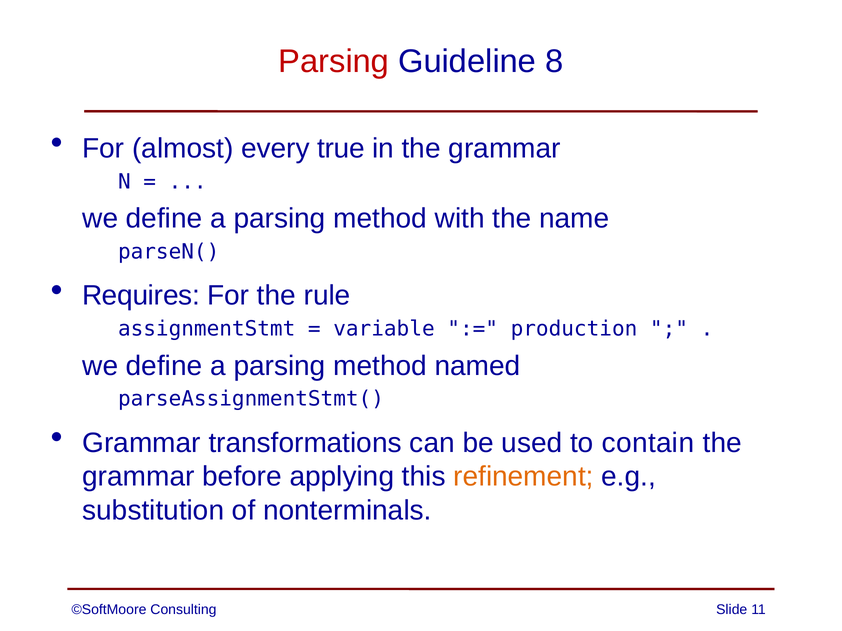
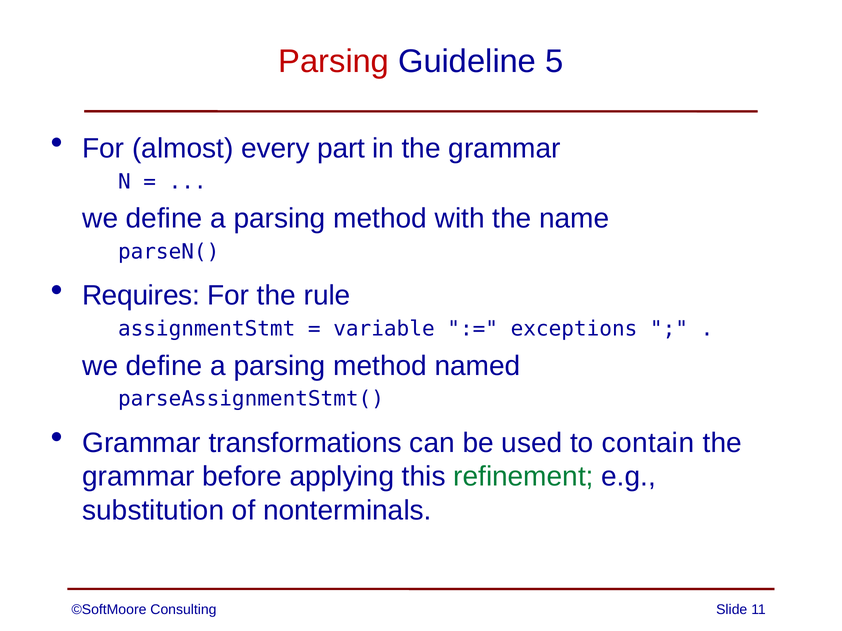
8: 8 -> 5 (554, 61)
true: true -> part (341, 149)
production: production -> exceptions (574, 329)
refinement colour: orange -> green (523, 477)
